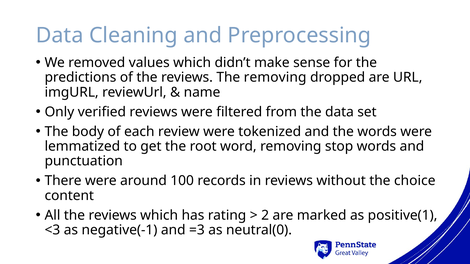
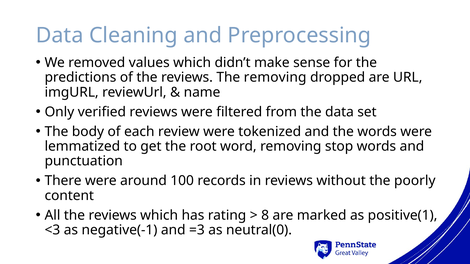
choice: choice -> poorly (415, 181)
2: 2 -> 8 (265, 216)
